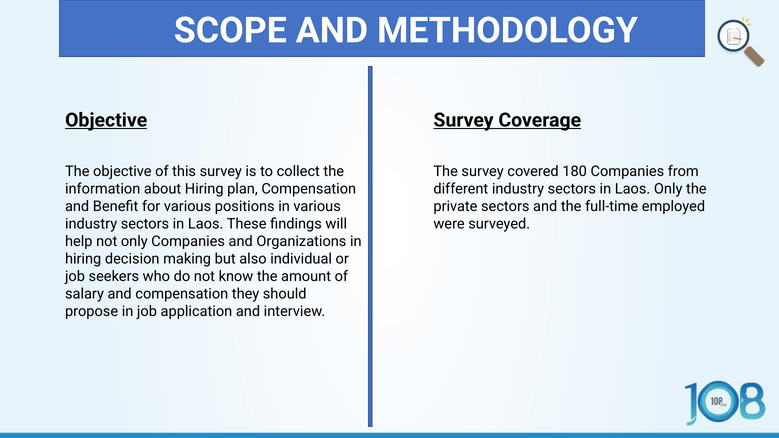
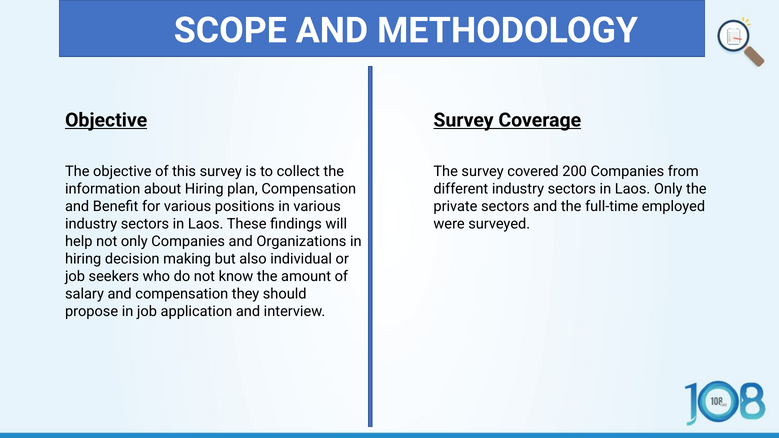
180: 180 -> 200 (575, 172)
